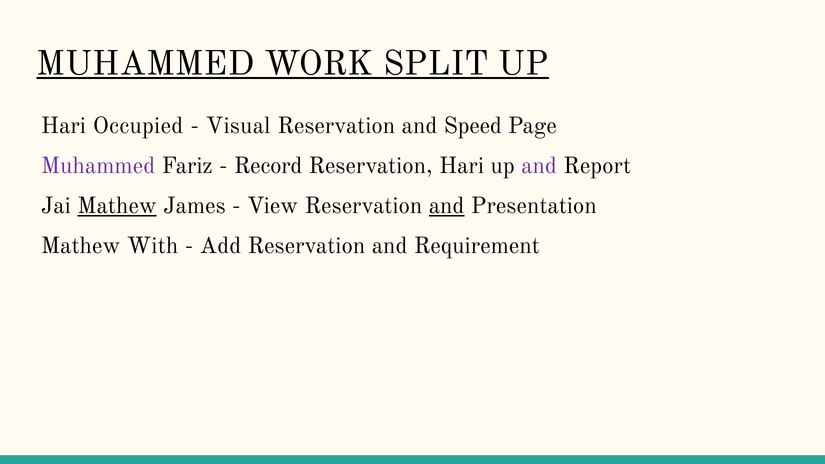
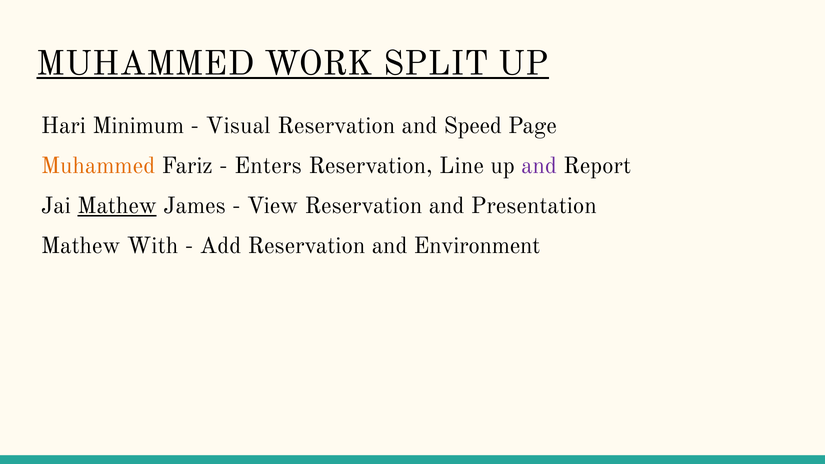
Occupied: Occupied -> Minimum (138, 125)
Muhammed colour: purple -> orange (98, 166)
Record: Record -> Enters (268, 166)
Reservation Hari: Hari -> Line (461, 166)
and underline: present -> none (447, 206)
Requirement: Requirement -> Environment (477, 246)
